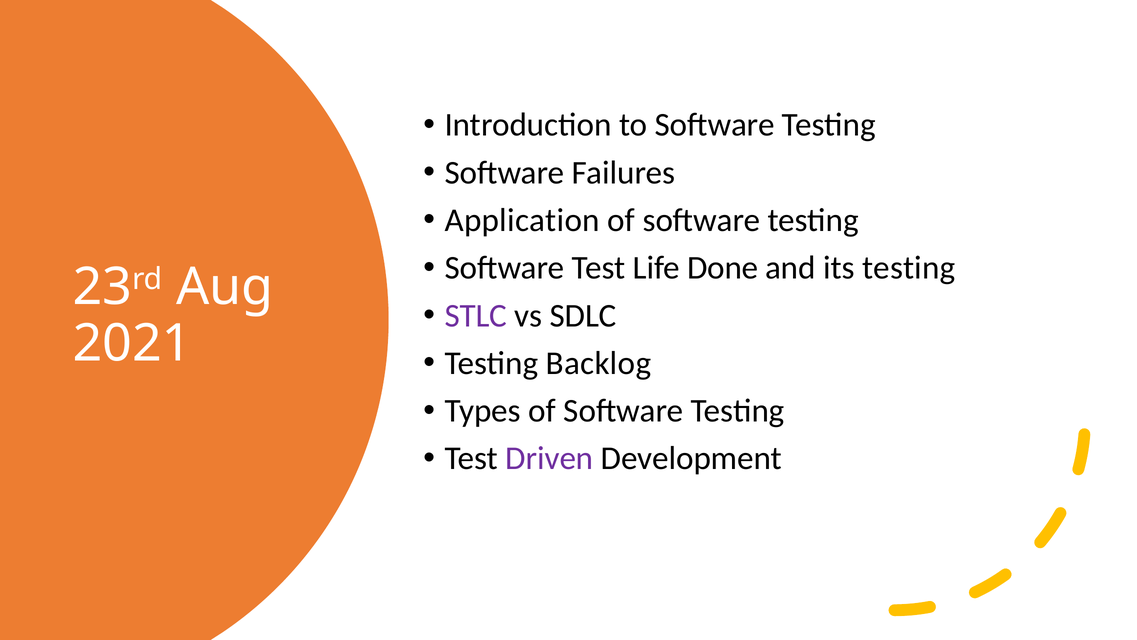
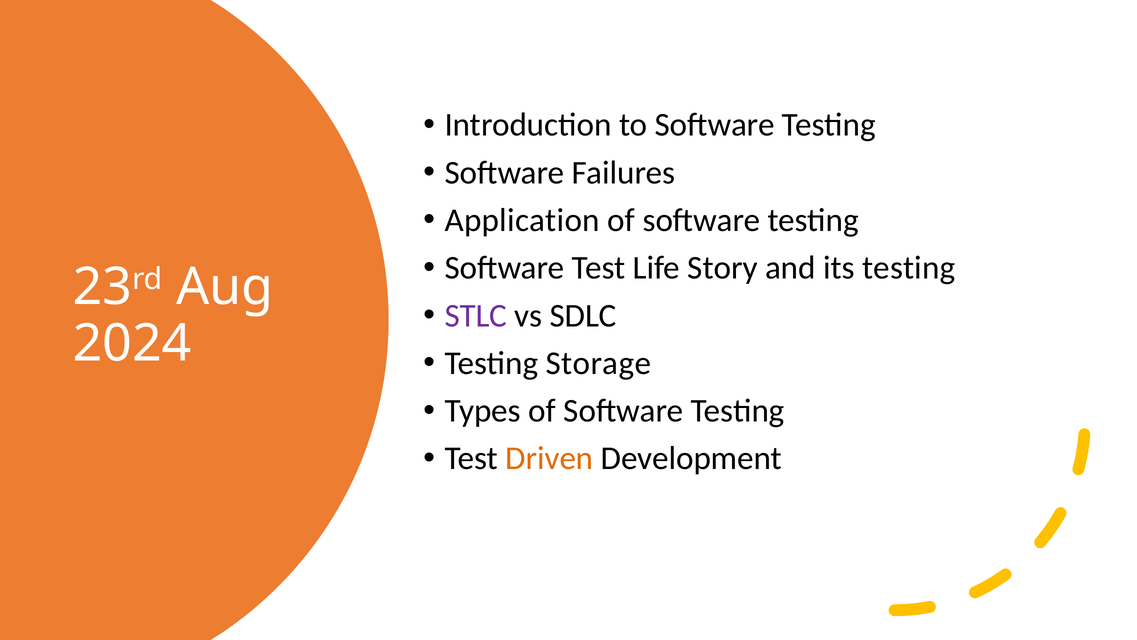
Done: Done -> Story (723, 268)
2021: 2021 -> 2024 (132, 343)
Backlog: Backlog -> Storage (598, 363)
Driven colour: purple -> orange (549, 458)
